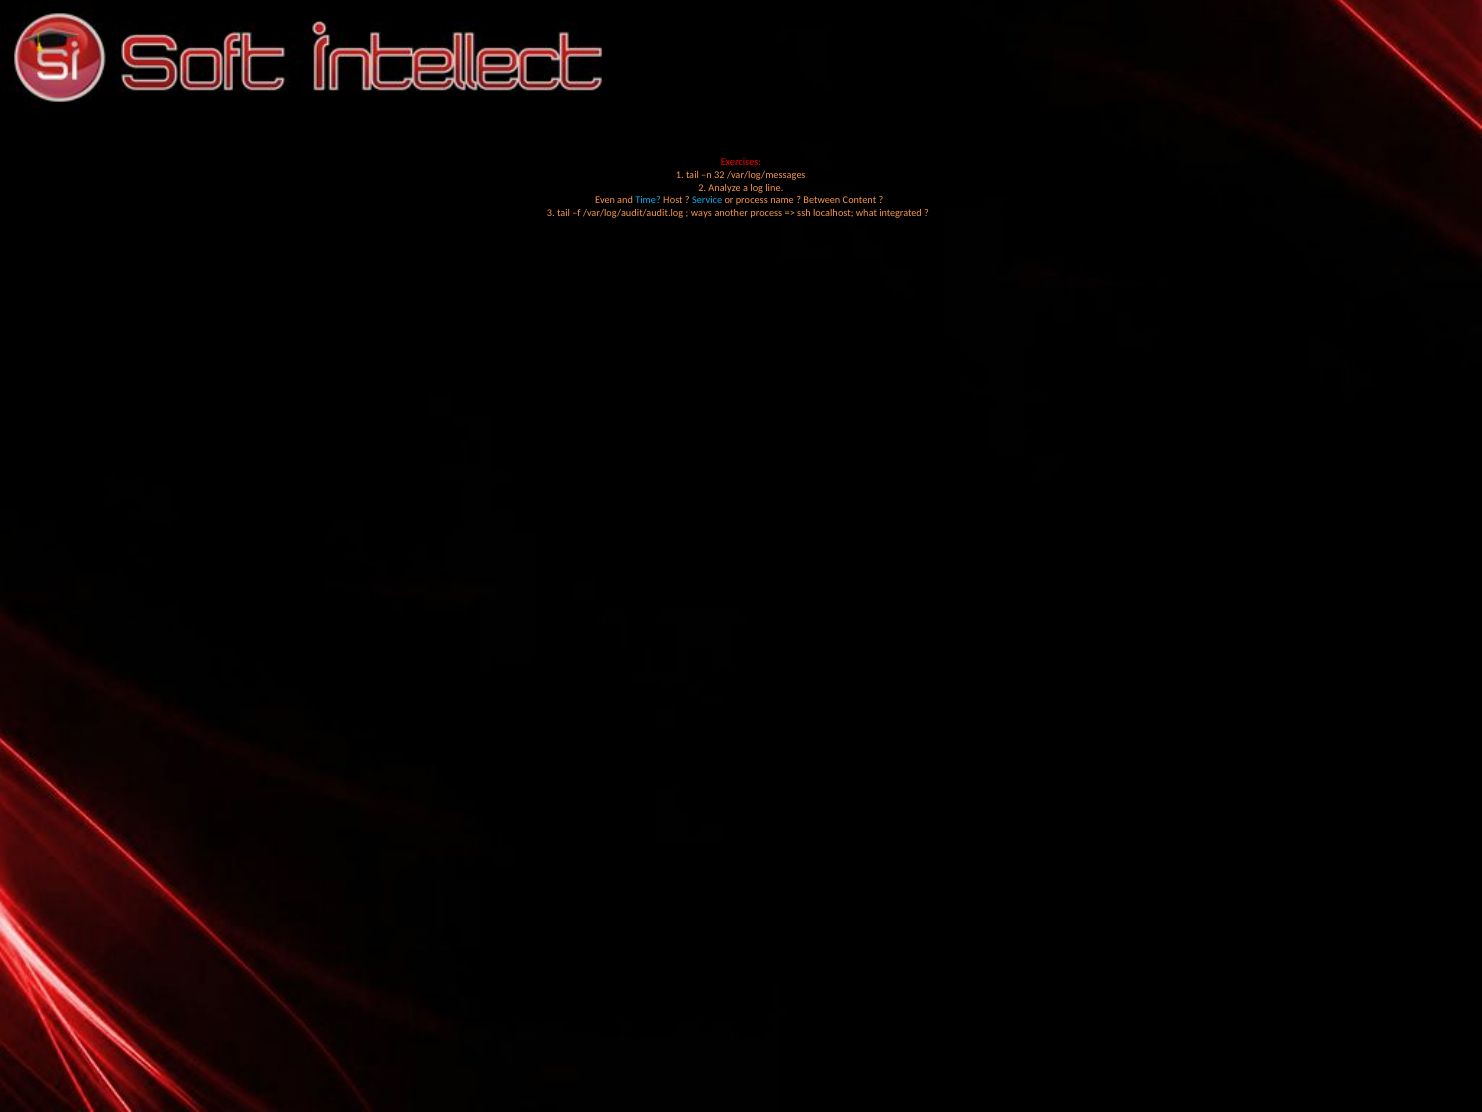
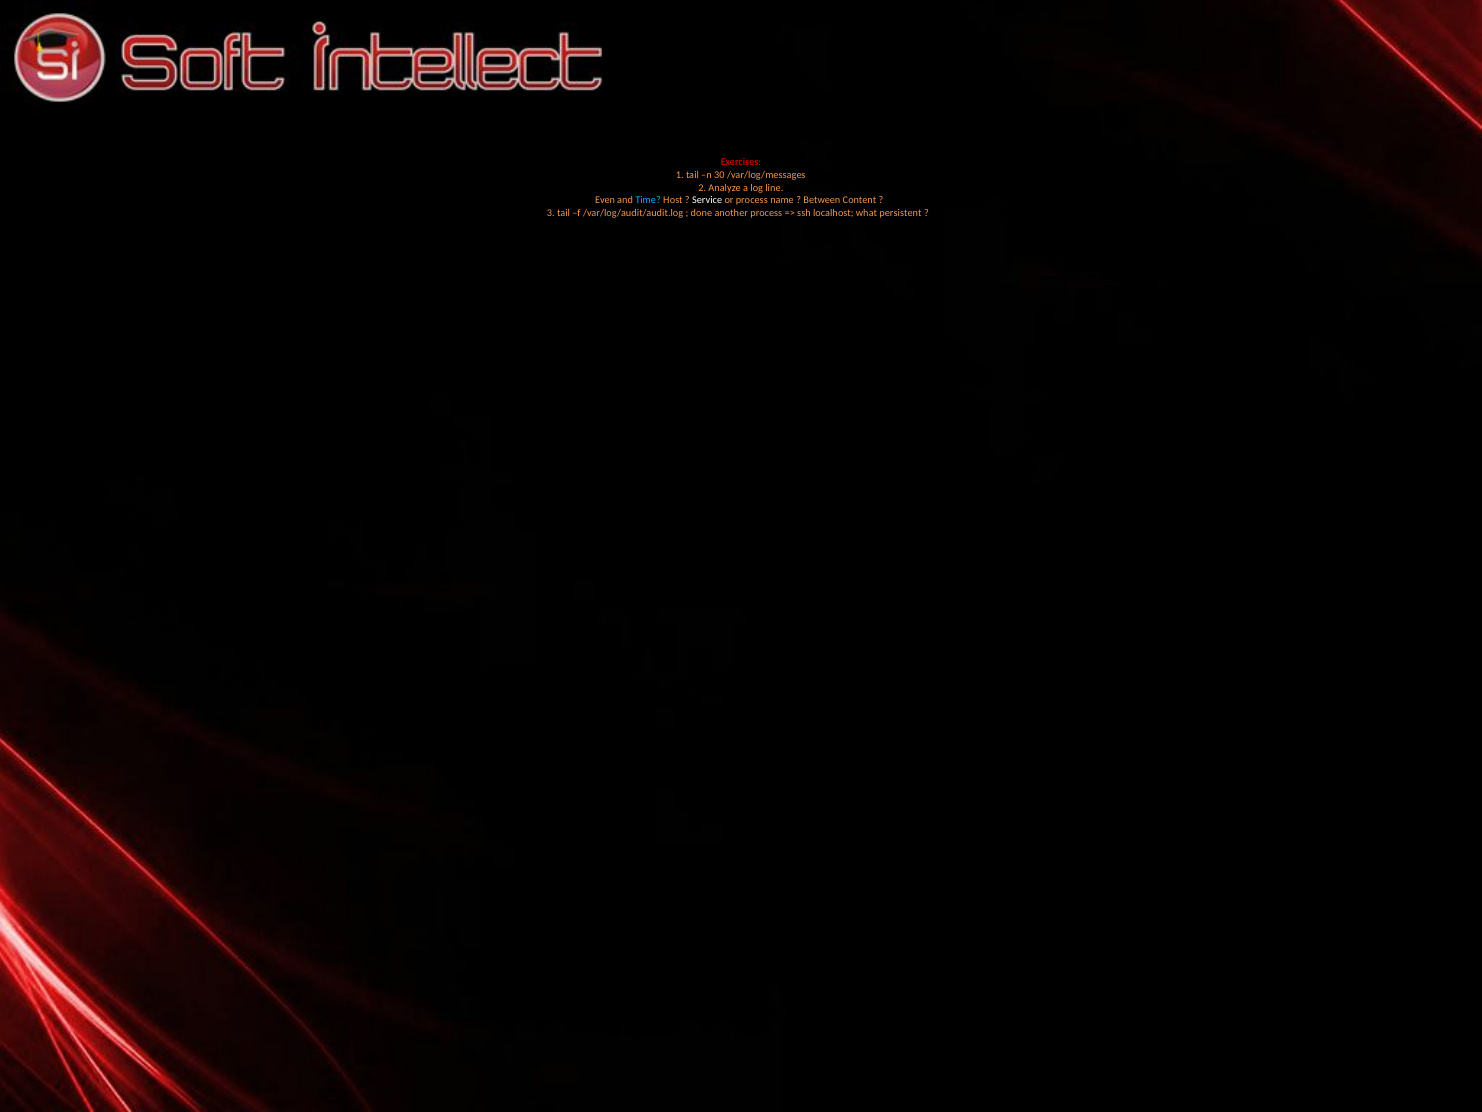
32: 32 -> 30 (719, 175)
Service colour: light blue -> white (707, 200)
ways: ways -> done (701, 213)
integrated: integrated -> persistent (900, 213)
